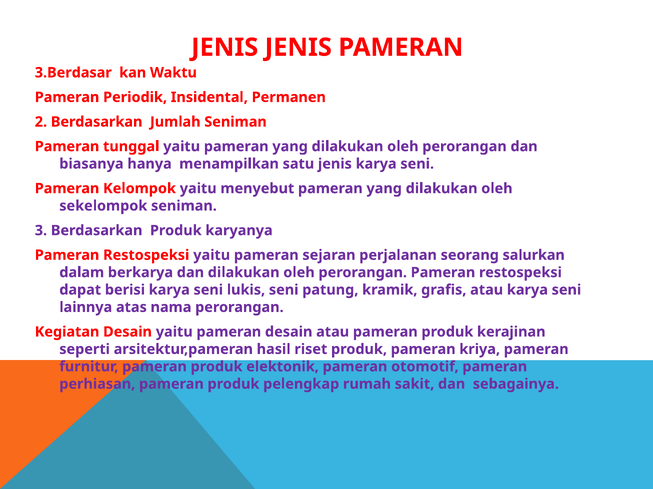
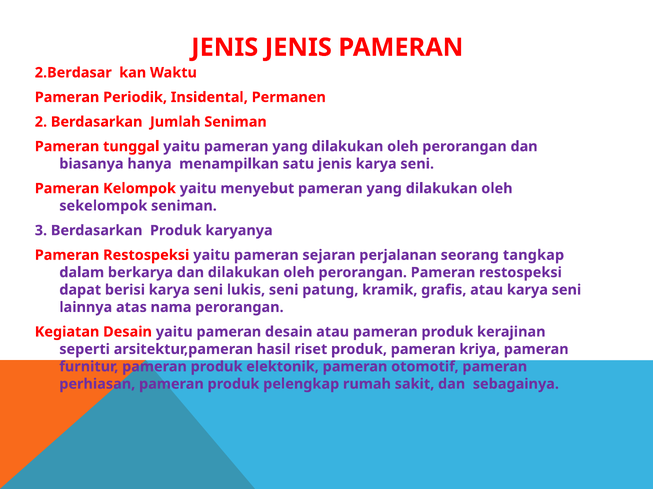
3.Berdasar: 3.Berdasar -> 2.Berdasar (73, 73)
salurkan: salurkan -> tangkap (534, 255)
